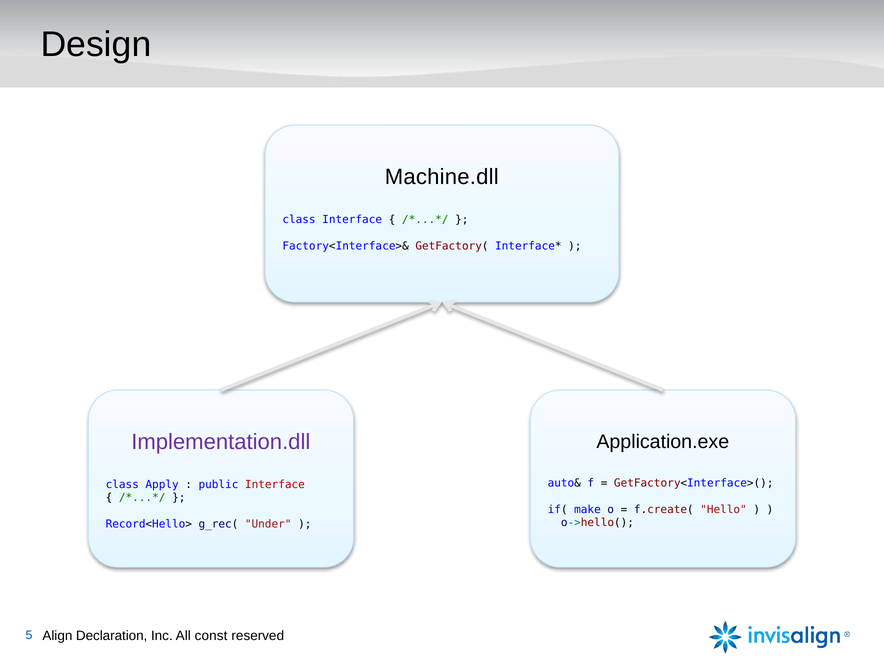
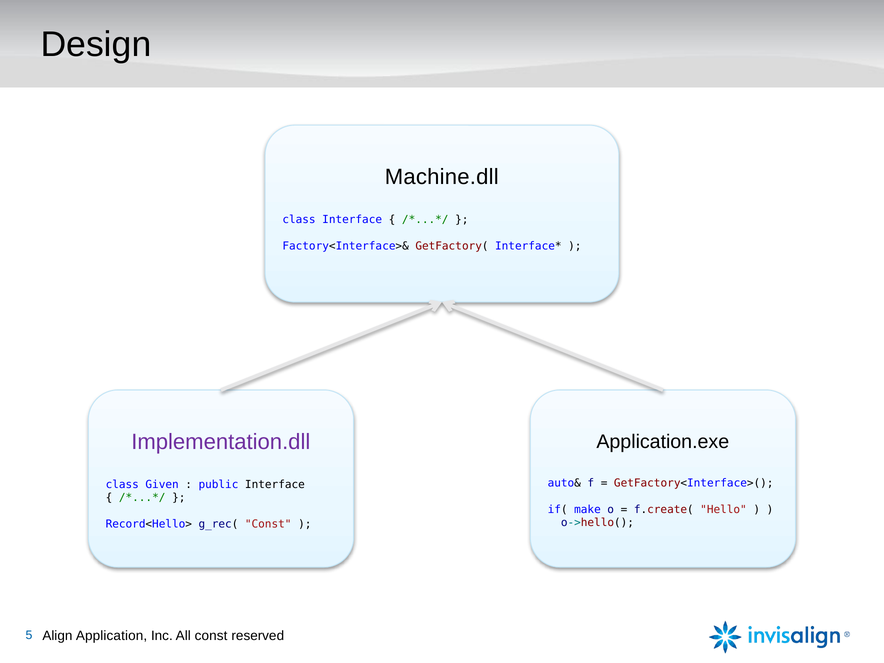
Apply: Apply -> Given (162, 484)
Interface colour: red -> black (275, 484)
g_rec( Under: Under -> Const (268, 524)
Declaration: Declaration -> Application (112, 636)
